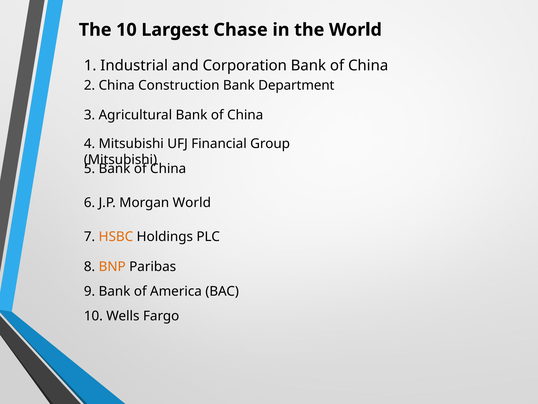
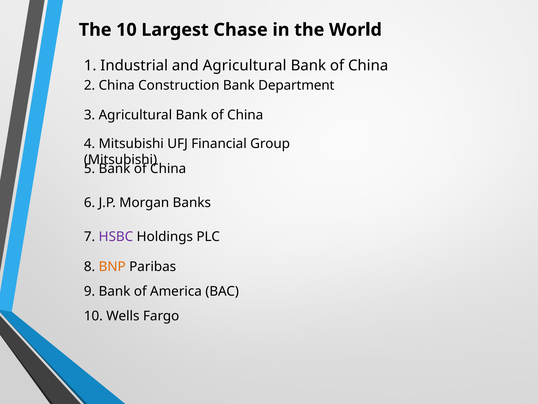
and Corporation: Corporation -> Agricultural (245, 66)
Morgan World: World -> Banks (192, 202)
HSBC colour: orange -> purple (116, 237)
